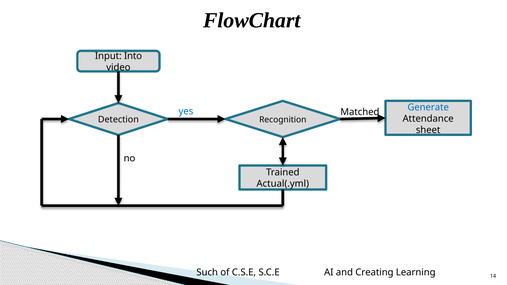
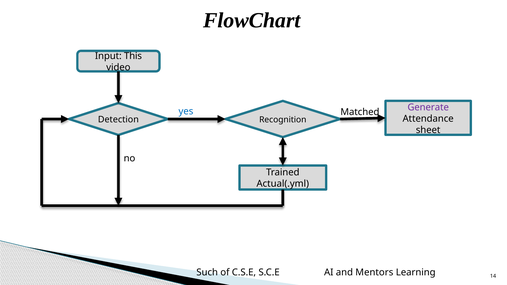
Into: Into -> This (133, 56)
Generate colour: blue -> purple (428, 107)
Creating: Creating -> Mentors (374, 273)
